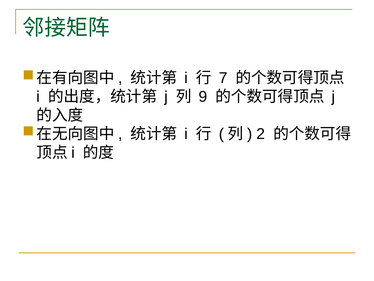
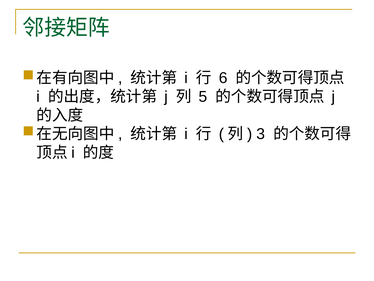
7: 7 -> 6 (223, 78)
9: 9 -> 5 (203, 96)
2: 2 -> 3 (261, 134)
